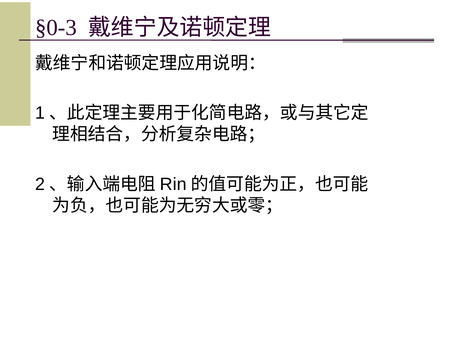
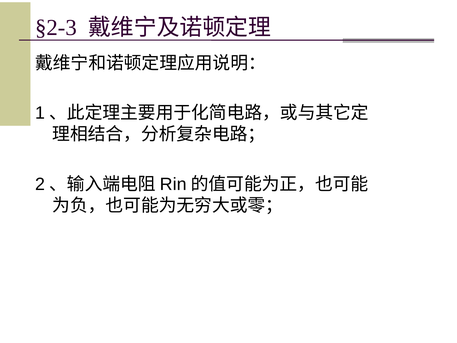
§0-3: §0-3 -> §2-3 (56, 28)
